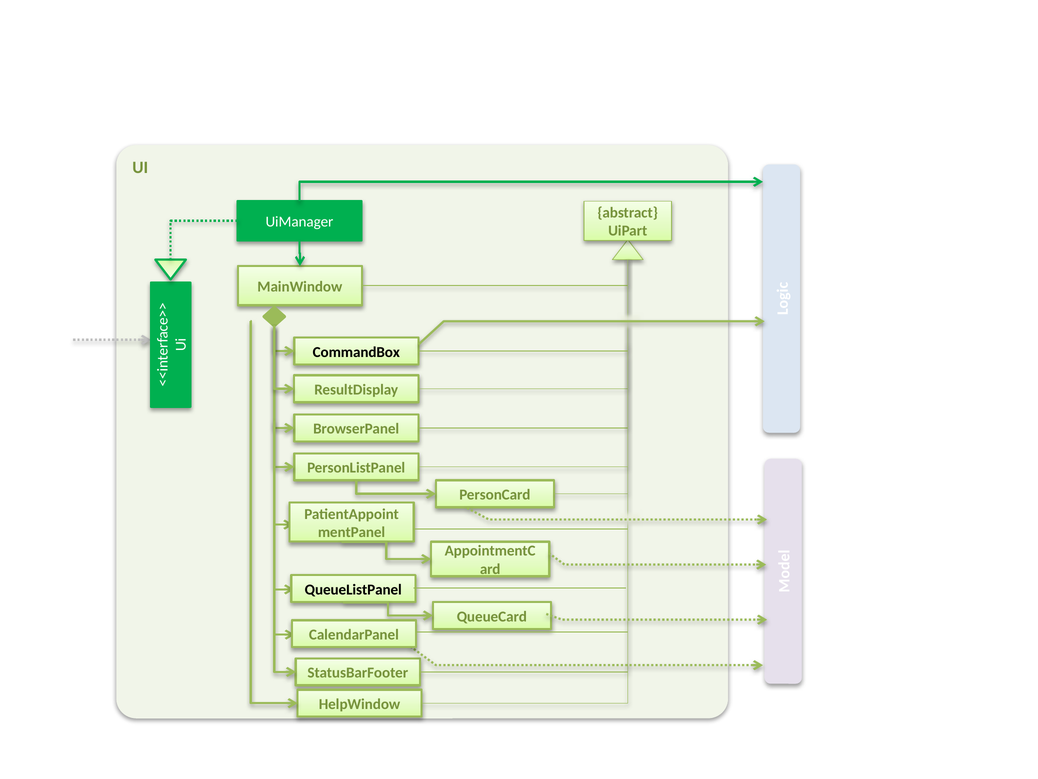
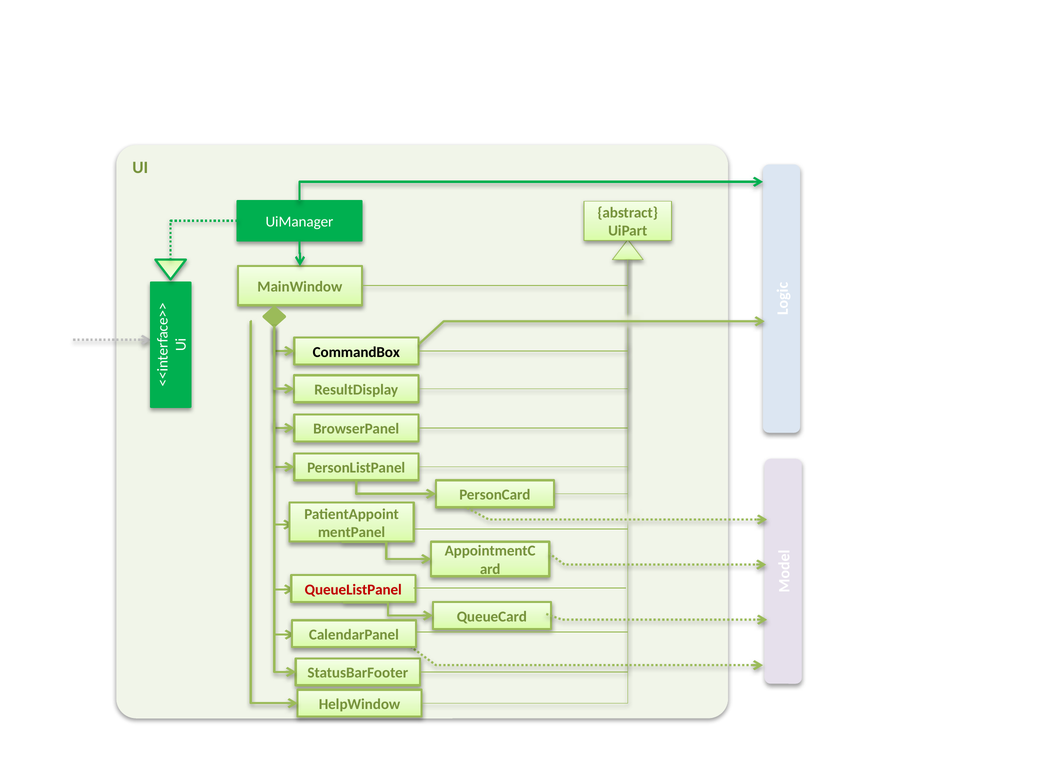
QueueListPanel colour: black -> red (353, 589)
